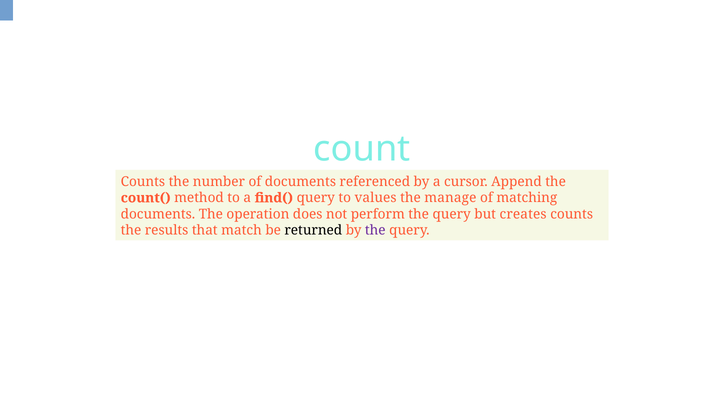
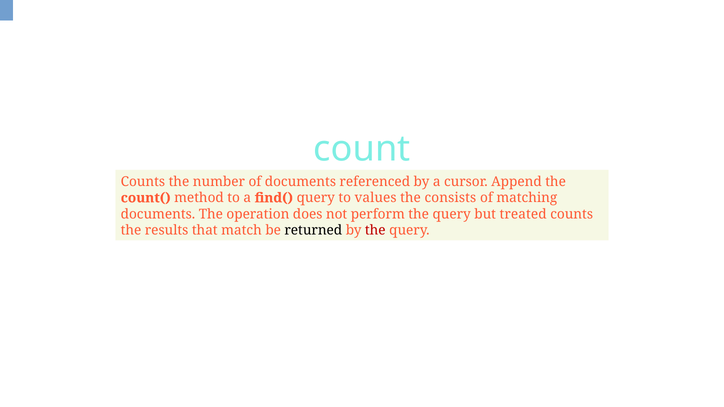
manage: manage -> consists (450, 198)
creates: creates -> treated (523, 214)
the colour: purple -> red (375, 231)
